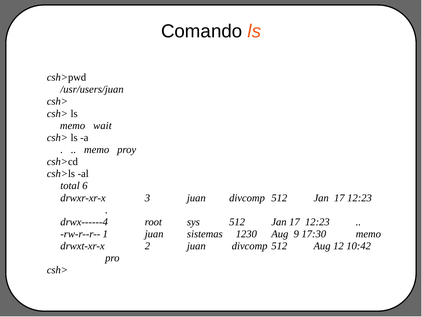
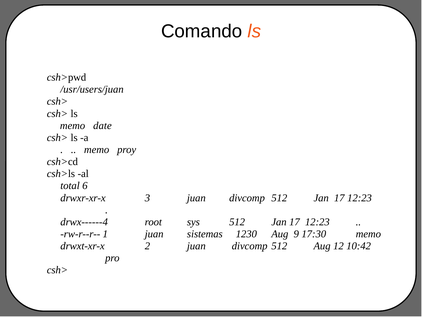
wait: wait -> date (102, 125)
